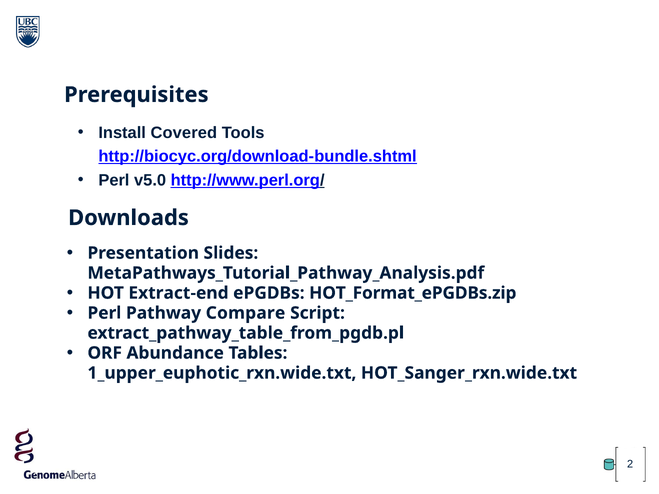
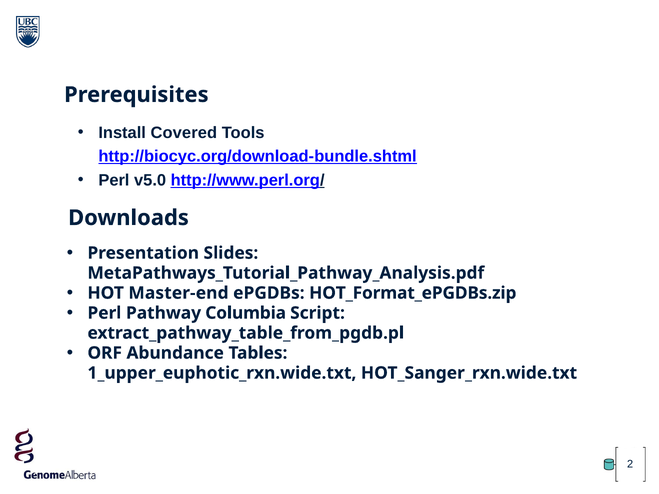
Extract-end: Extract-end -> Master-end (178, 293)
Compare: Compare -> Columbia (246, 313)
